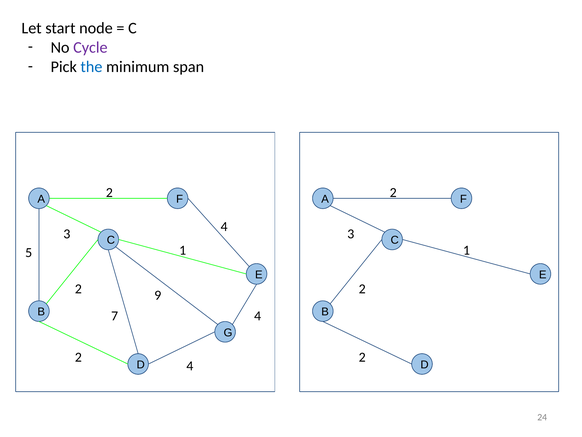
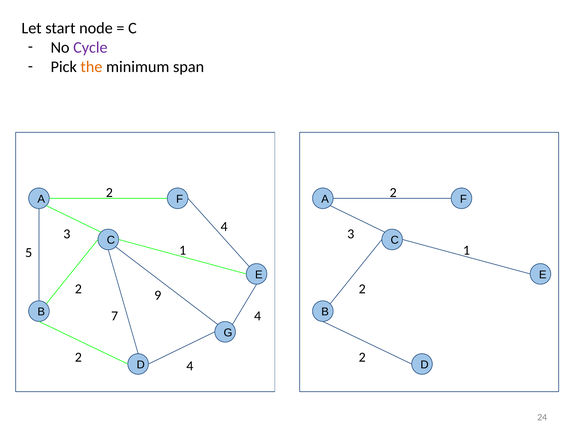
the colour: blue -> orange (91, 67)
